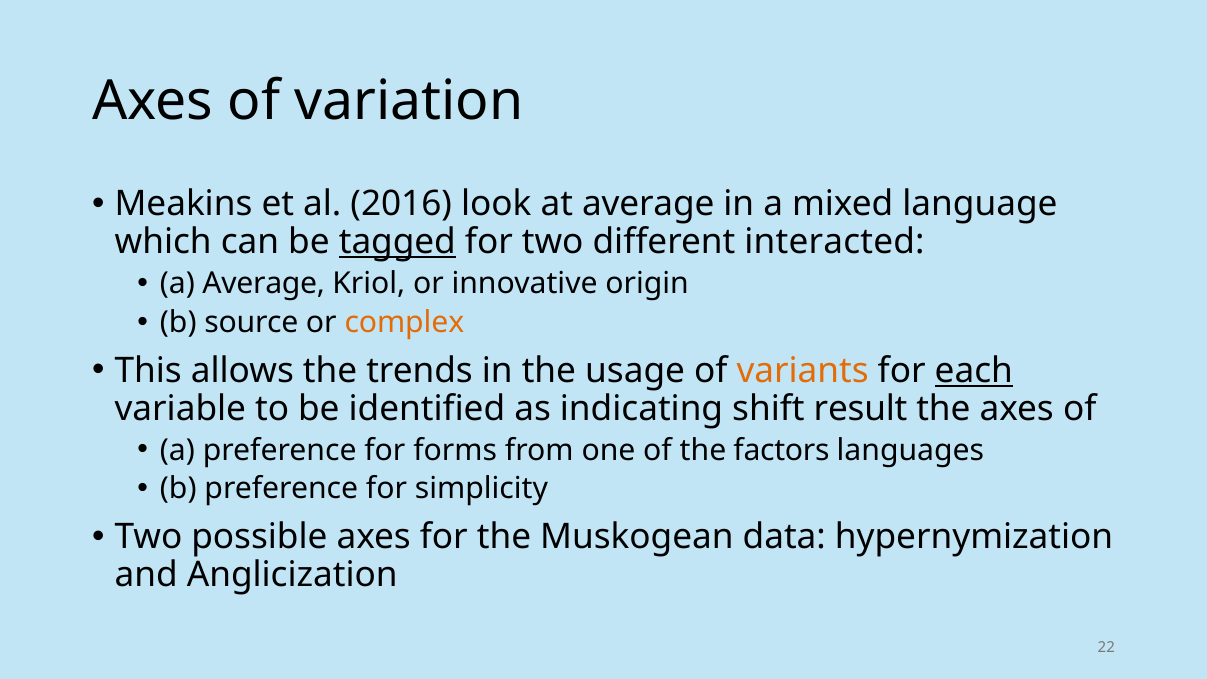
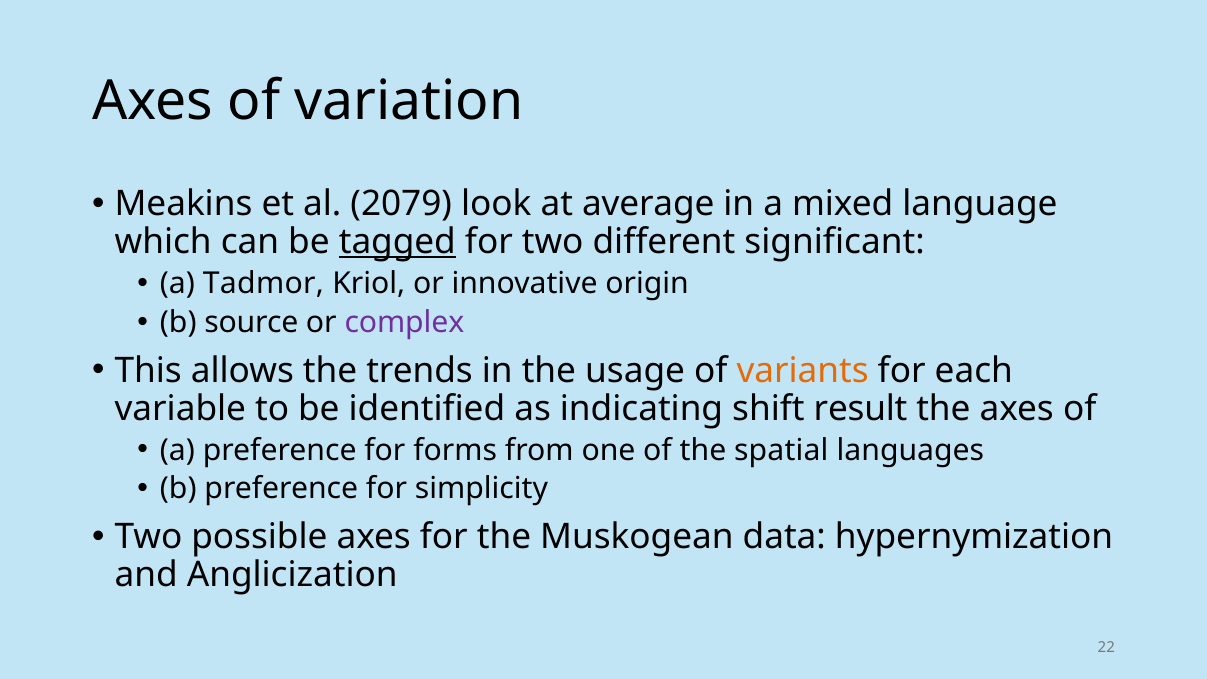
2016: 2016 -> 2079 (401, 204)
interacted: interacted -> significant (835, 242)
a Average: Average -> Tadmor (263, 284)
complex colour: orange -> purple (404, 323)
each underline: present -> none (974, 370)
factors: factors -> spatial (781, 450)
